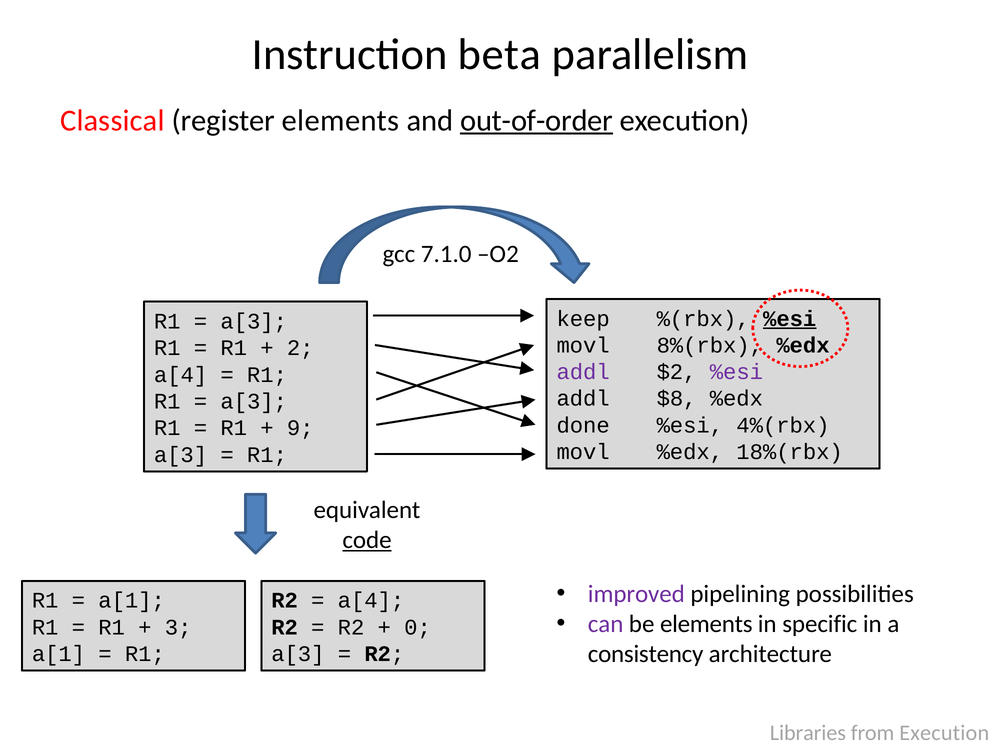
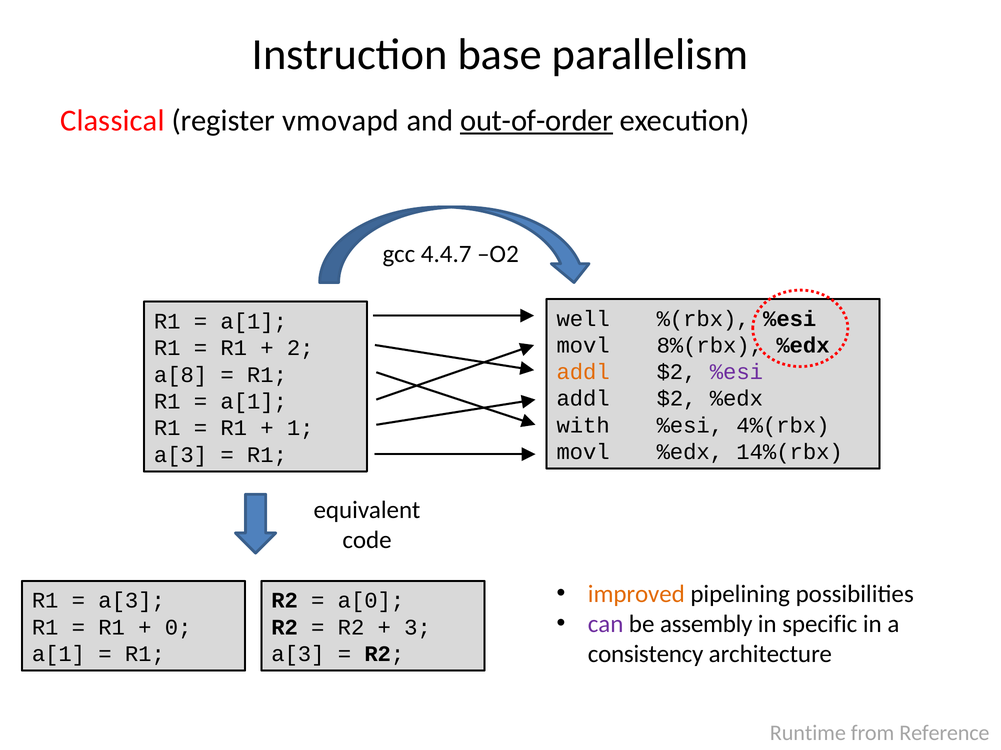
beta: beta -> base (500, 55)
register elements: elements -> vmovapd (341, 121)
7.1.0: 7.1.0 -> 4.4.7 (446, 254)
keep: keep -> well (583, 319)
%esi underline: present -> none (790, 319)
a[3: a[3 -> a[1 (254, 322)
addl colour: purple -> orange (583, 372)
a[4: a[4 -> a[8 (181, 375)
$8: $8 -> $2 (677, 399)
a[3: a[3 -> a[1 (254, 402)
done: done -> with (583, 426)
9: 9 -> 1 (300, 429)
18%(rbx: 18%(rbx -> 14%(rbx (790, 452)
code underline: present -> none (367, 541)
improved colour: purple -> orange (636, 594)
a[1: a[1 -> a[3 (132, 601)
a[4: a[4 -> a[0 (371, 601)
be elements: elements -> assembly (706, 625)
3: 3 -> 0 (178, 628)
0: 0 -> 3 (418, 628)
Libraries: Libraries -> Runtime (808, 734)
from Execution: Execution -> Reference (944, 734)
